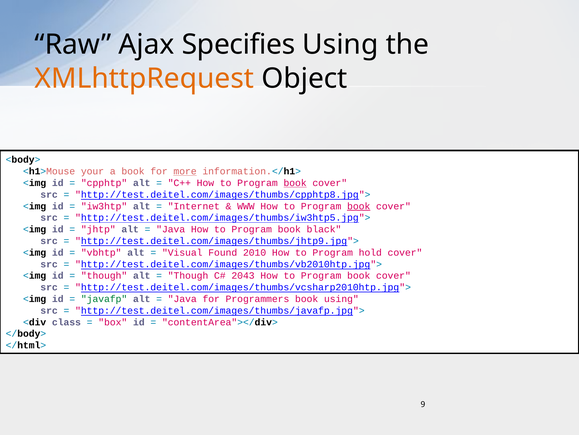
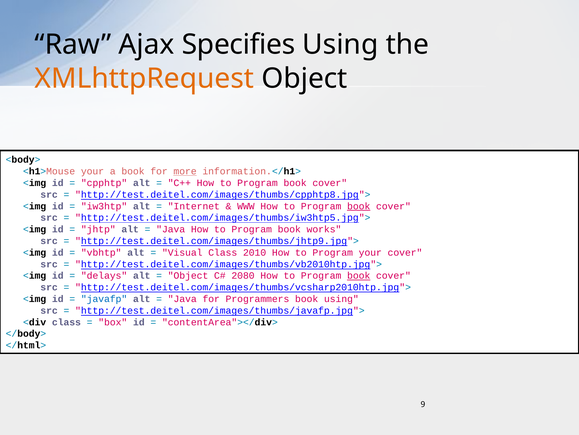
book underline: present -> none (295, 183)
black: black -> works (324, 229)
Visual Found: Found -> Class (223, 252)
Program hold: hold -> your (370, 252)
though: though -> delays (104, 275)
Though: Though -> Object (188, 275)
2043: 2043 -> 2080 (243, 275)
book underline: none -> present (359, 275)
javafp colour: green -> blue (104, 298)
